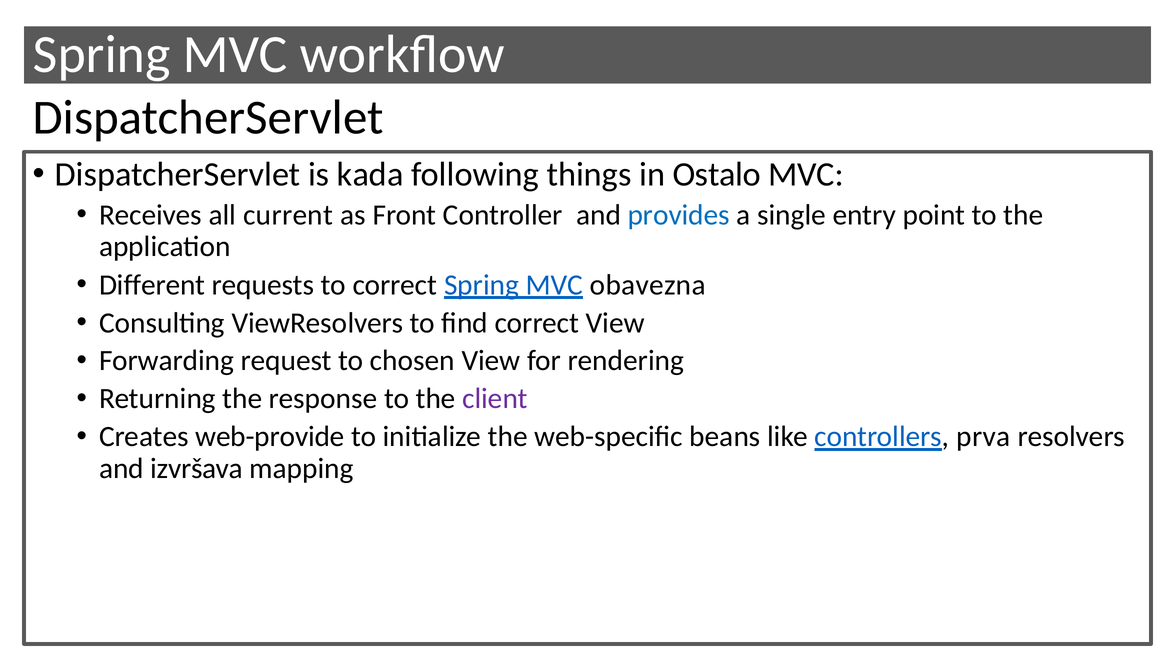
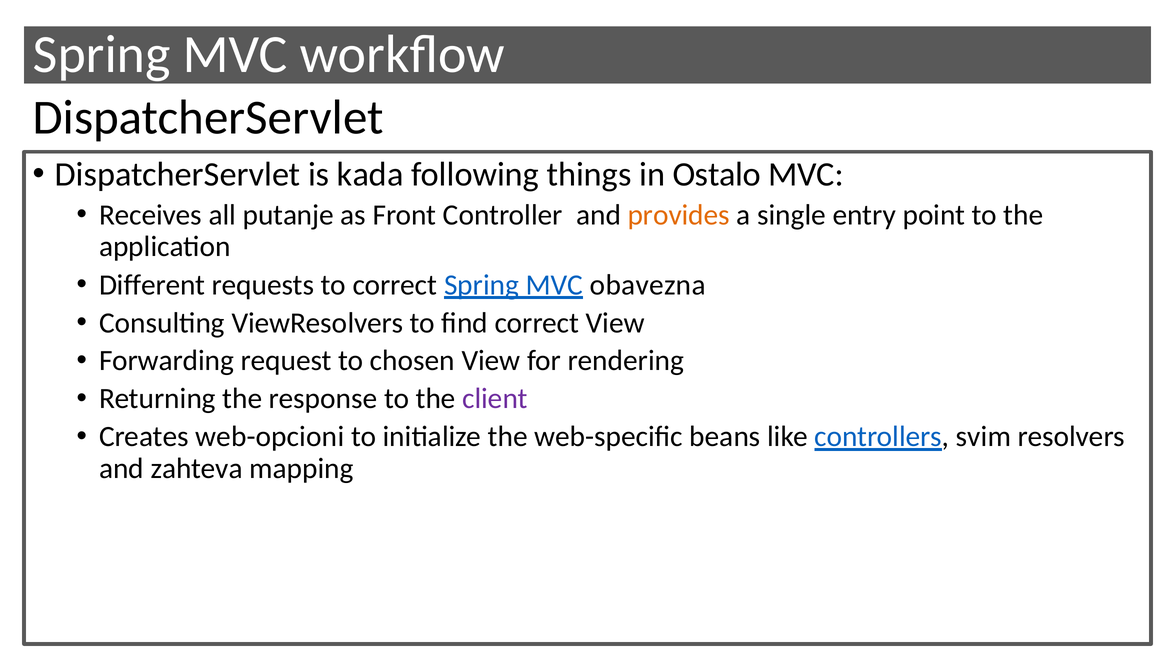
current: current -> putanje (288, 215)
provides colour: blue -> orange (679, 215)
web-provide: web-provide -> web-opcioni (270, 437)
prva: prva -> svim (983, 437)
izvršava: izvršava -> zahteva (197, 469)
